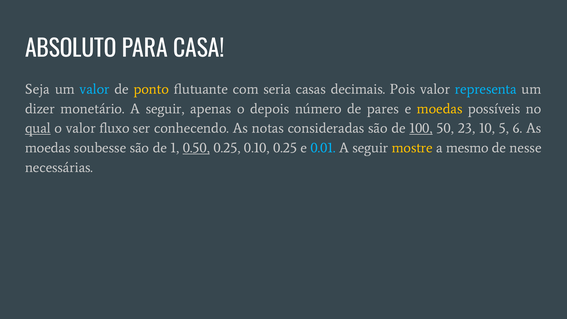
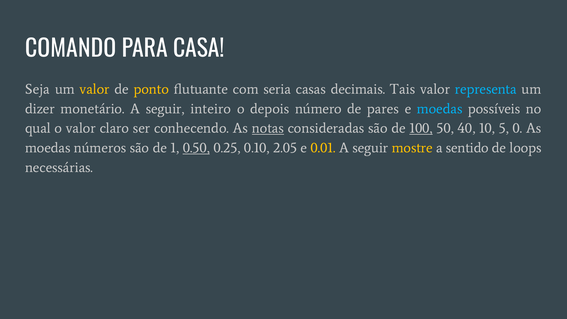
ABSOLUTO: ABSOLUTO -> COMANDO (71, 49)
valor colour: light blue -> yellow (95, 89)
Pois: Pois -> Tais (403, 89)
apenas: apenas -> inteiro (211, 109)
moedas colour: yellow -> light blue (440, 109)
qual underline: present -> none (38, 128)
fluxo: fluxo -> claro (114, 128)
notas underline: none -> present (268, 128)
23: 23 -> 40 (466, 128)
6: 6 -> 0 (517, 128)
soubesse: soubesse -> números (100, 148)
0.10 0.25: 0.25 -> 2.05 (285, 148)
0.01 colour: light blue -> yellow (323, 148)
mesmo: mesmo -> sentido (467, 148)
nesse: nesse -> loops (526, 148)
